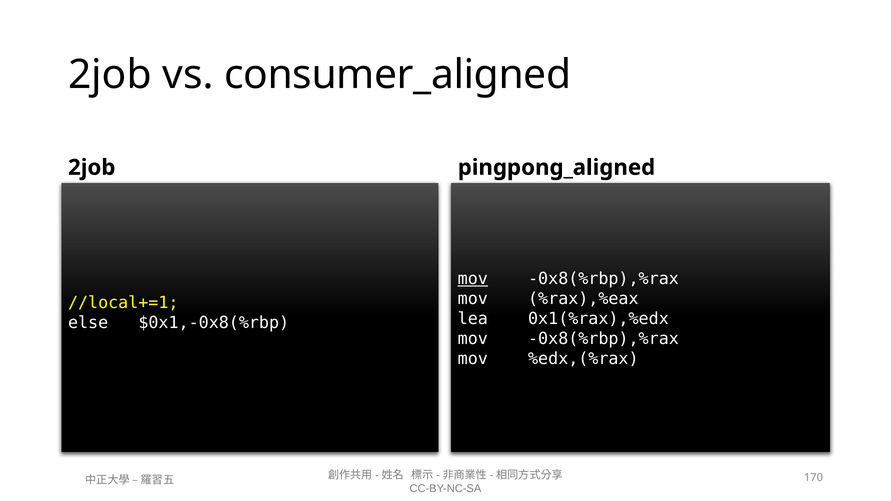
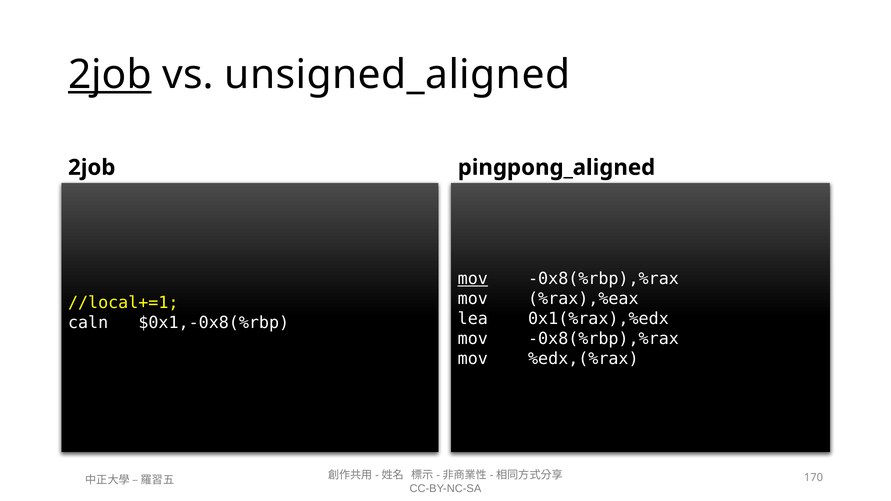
2job underline: none -> present (110, 75)
consumer_aligned: consumer_aligned -> unsigned_aligned (397, 75)
else: else -> caln (88, 323)
